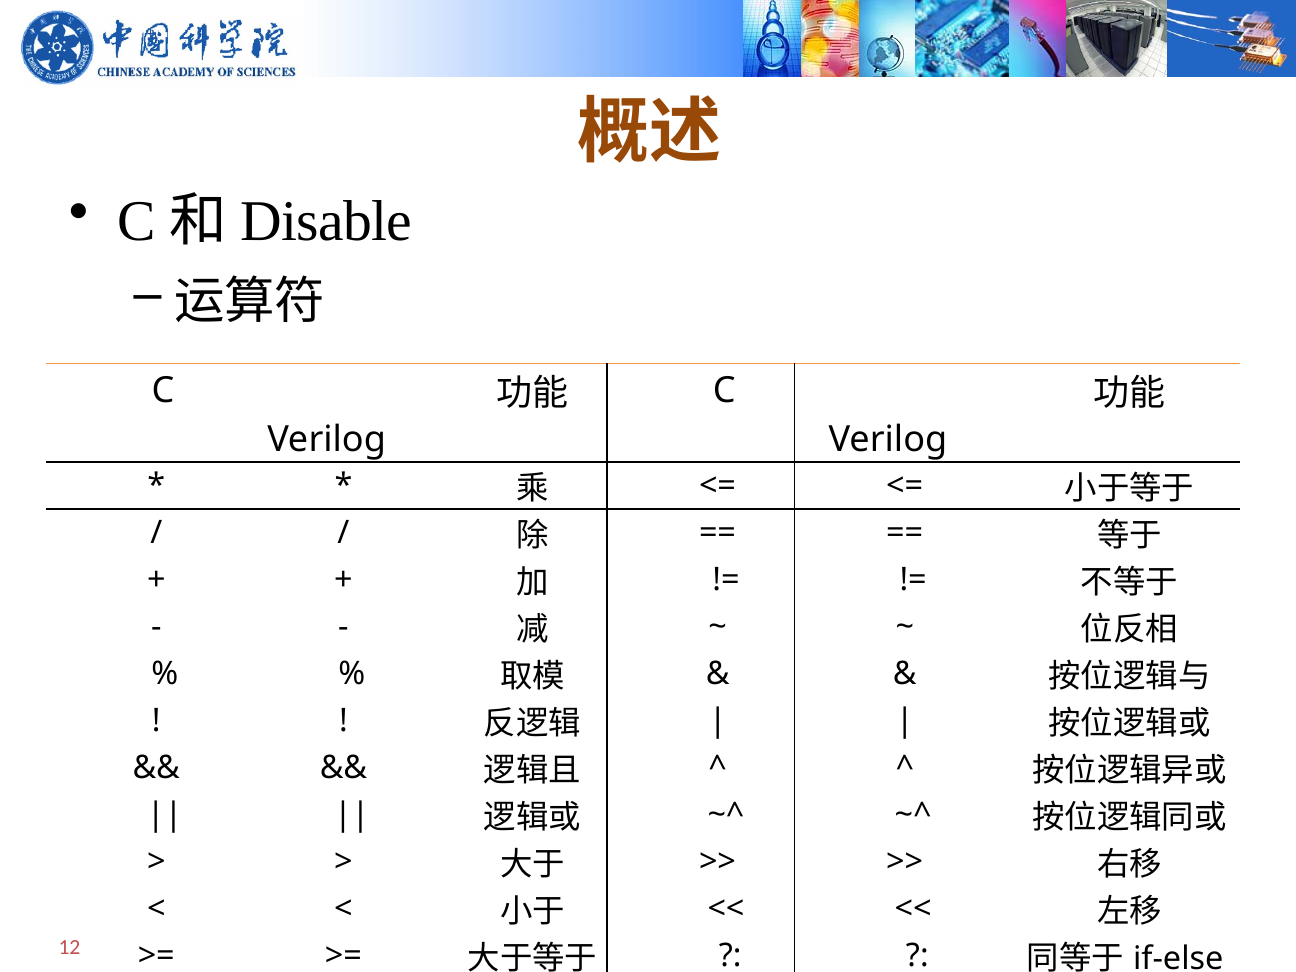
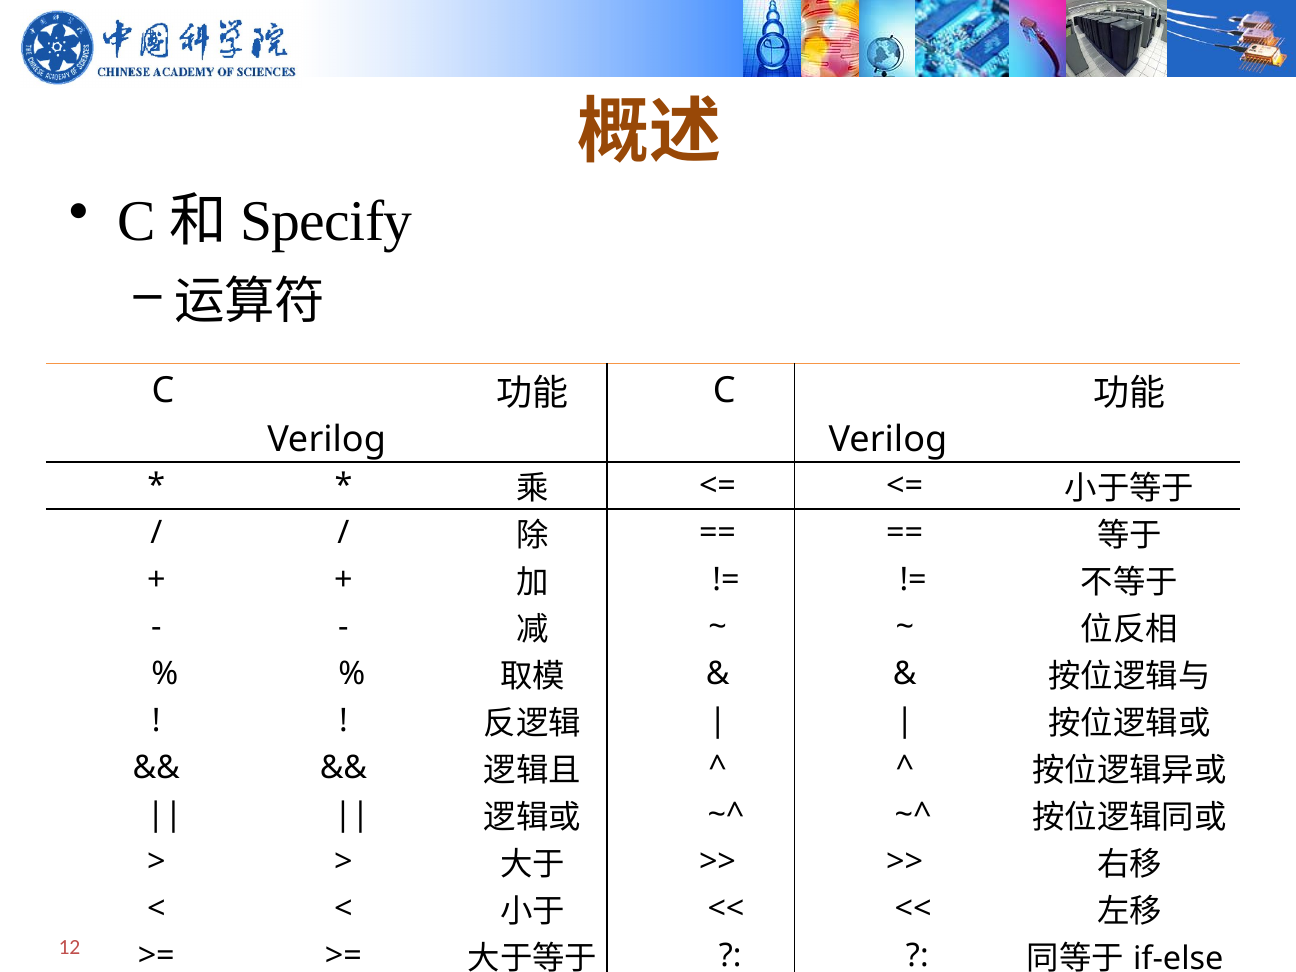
Disable: Disable -> Specify (326, 221)
